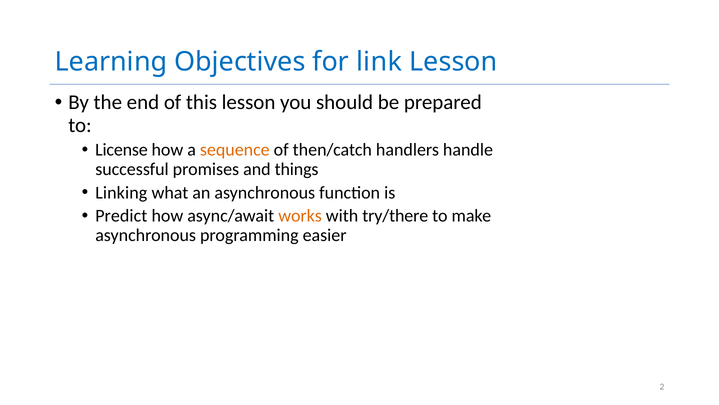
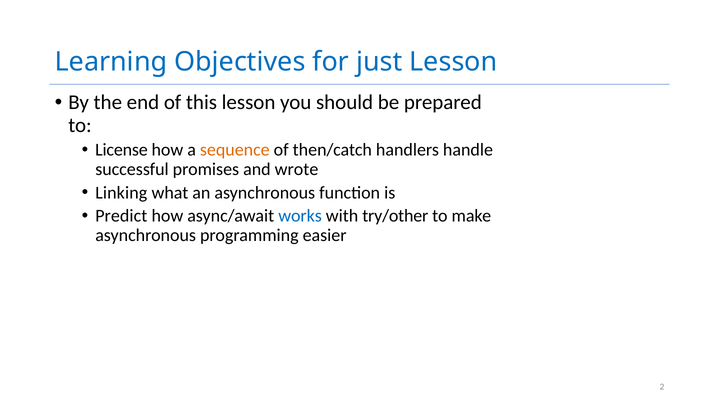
link: link -> just (379, 62)
things: things -> wrote (297, 169)
works colour: orange -> blue (300, 215)
try/there: try/there -> try/other (395, 215)
